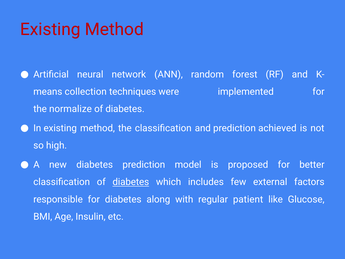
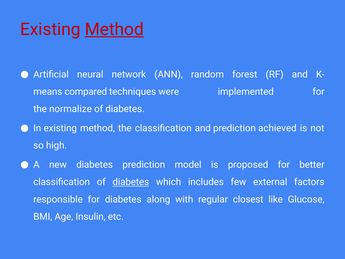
Method underline: none -> present (114, 29)
collection: collection -> compared (86, 92)
patient: patient -> closest (248, 199)
